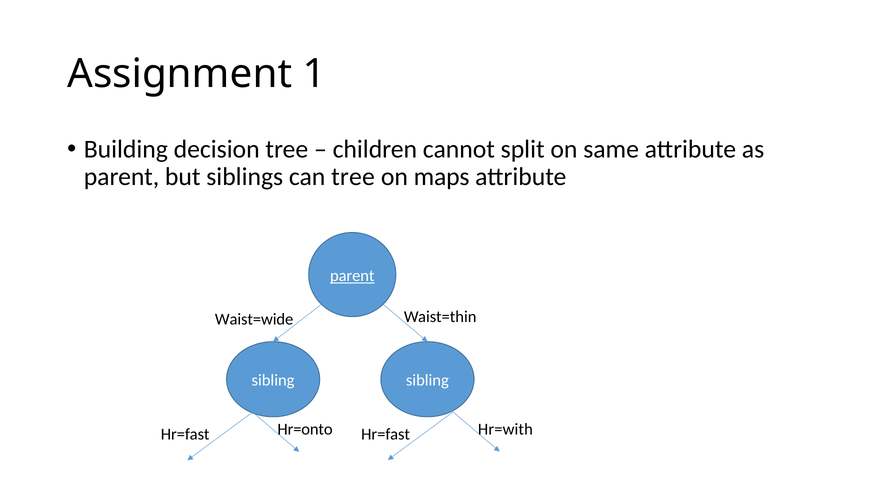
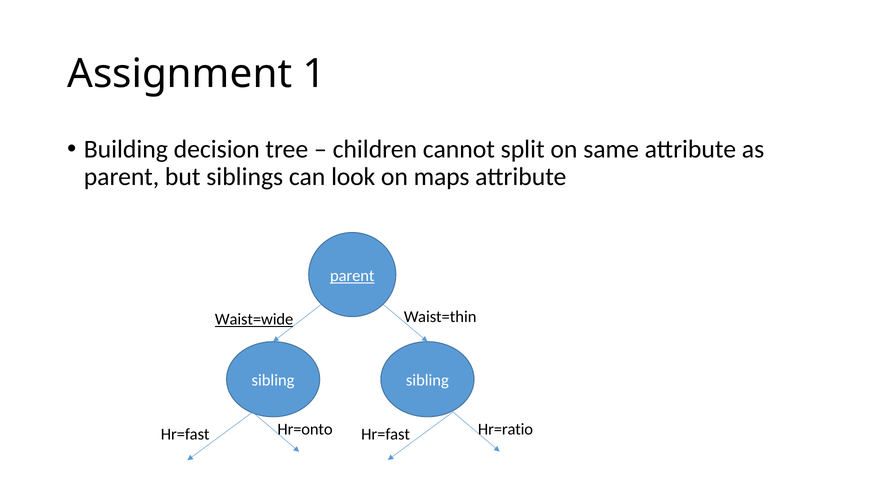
can tree: tree -> look (353, 177)
Waist=wide underline: none -> present (254, 320)
Hr=with: Hr=with -> Hr=ratio (506, 429)
